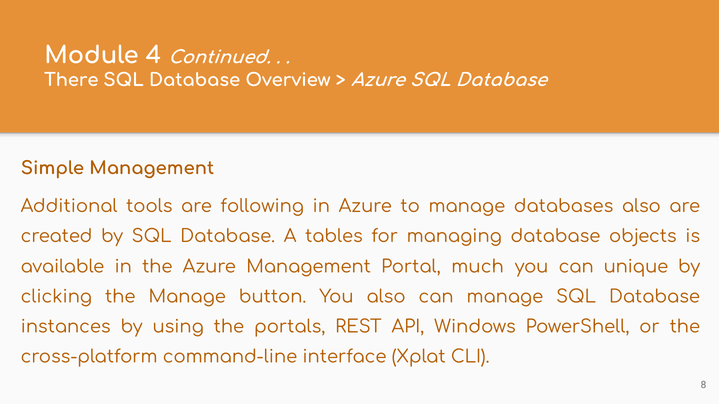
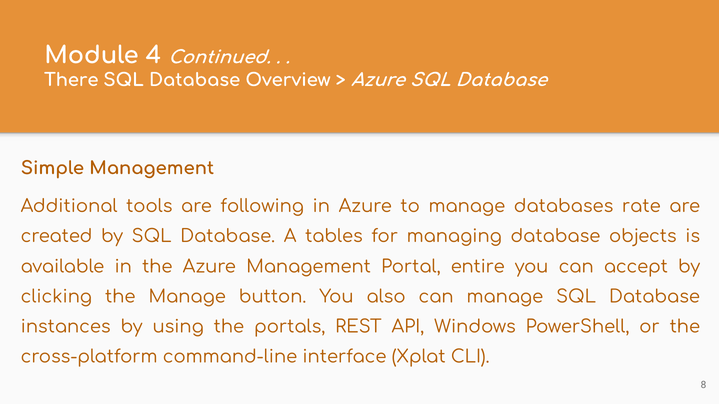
databases also: also -> rate (641, 207)
much: much -> entire (478, 267)
unique: unique -> accept (636, 267)
